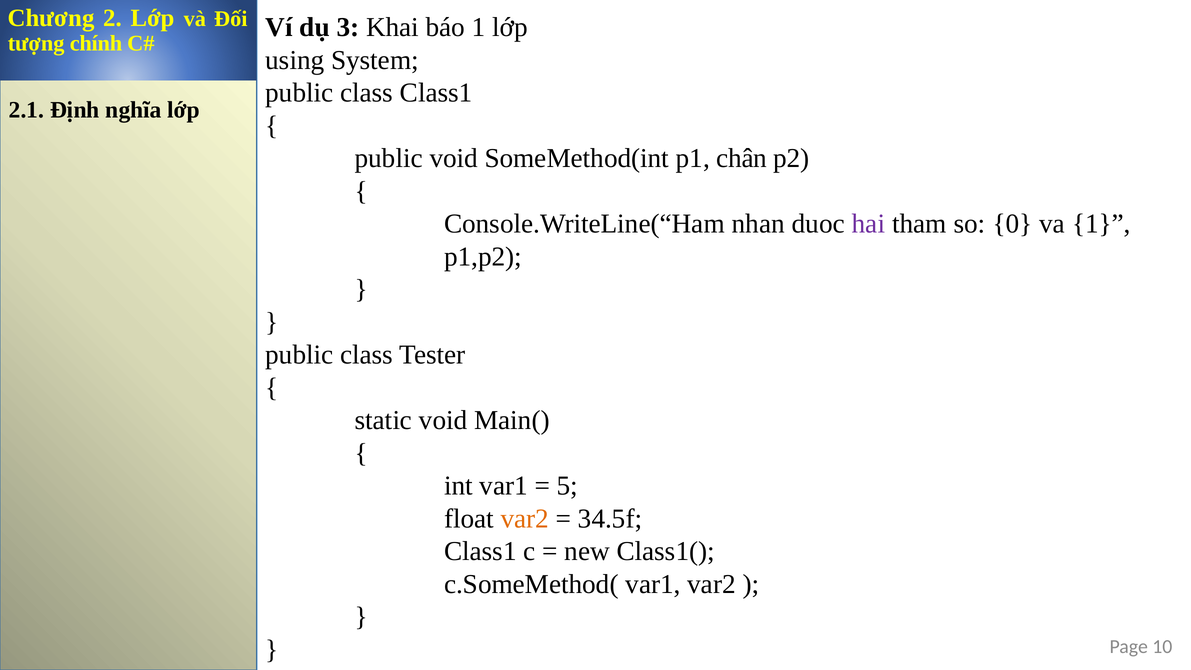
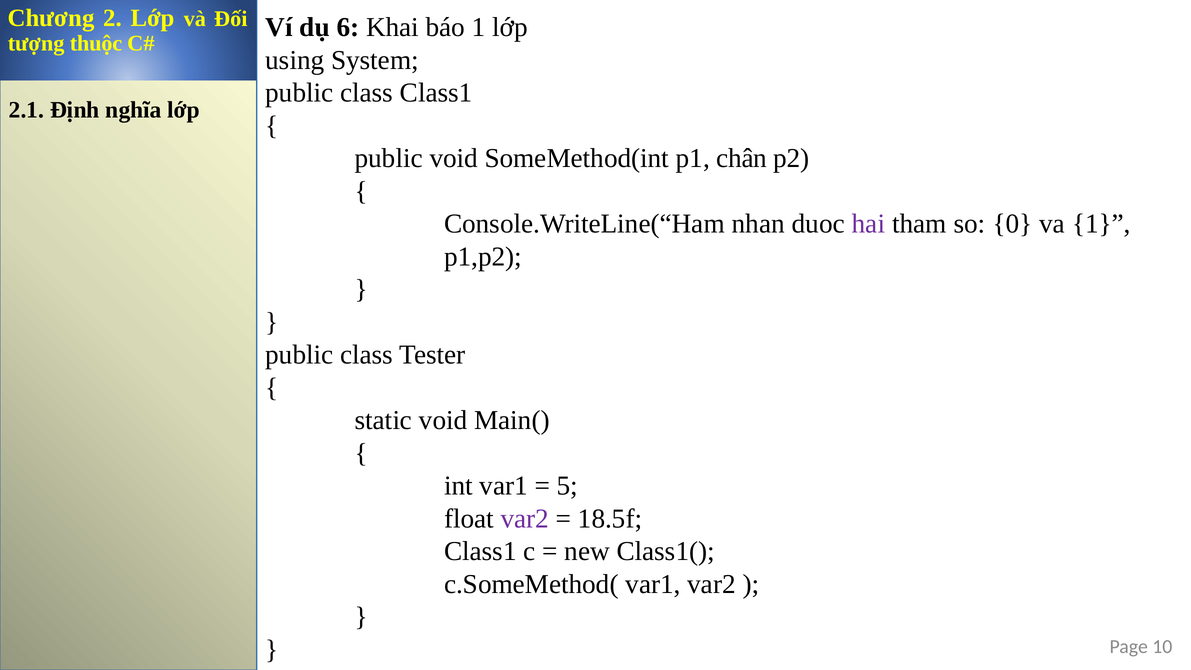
3: 3 -> 6 (348, 27)
chính: chính -> thuộc (96, 43)
var2 colour: orange -> purple (525, 519)
34.5f: 34.5f -> 18.5f (610, 519)
